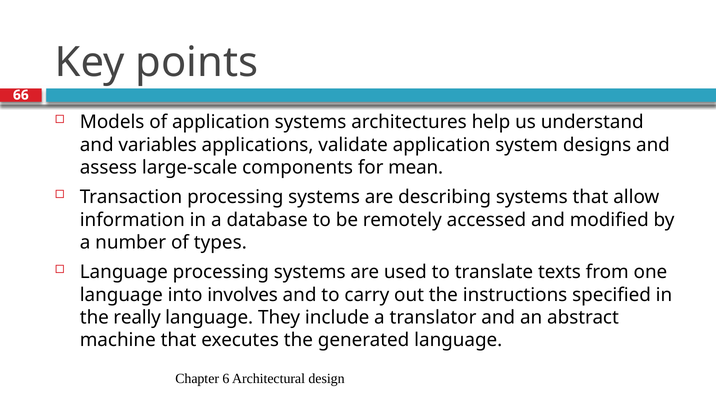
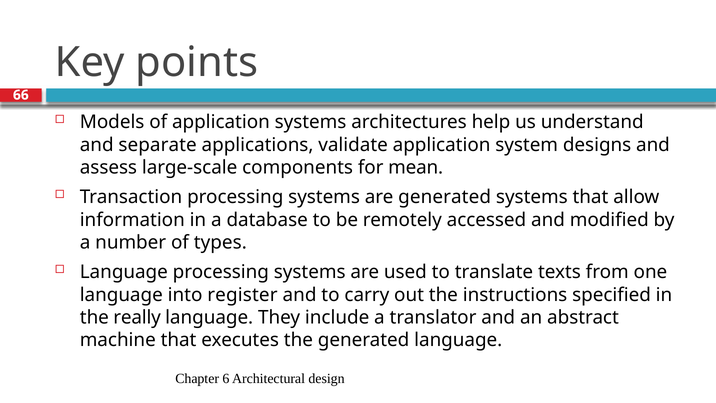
variables: variables -> separate (158, 145)
are describing: describing -> generated (445, 197)
involves: involves -> register (242, 295)
